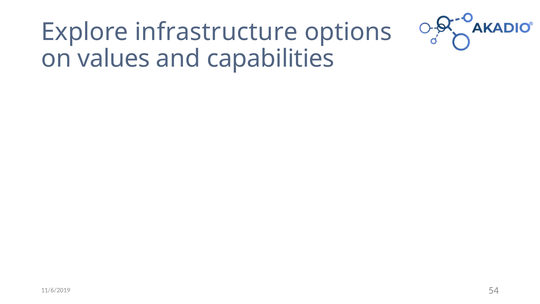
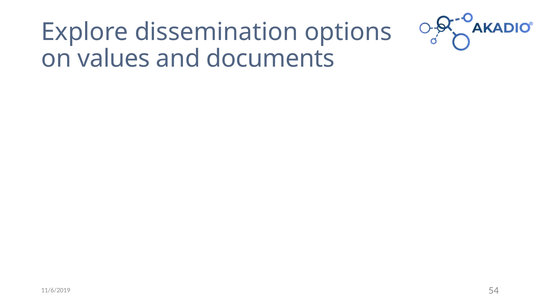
infrastructure: infrastructure -> dissemination (216, 32)
capabilities: capabilities -> documents (271, 59)
